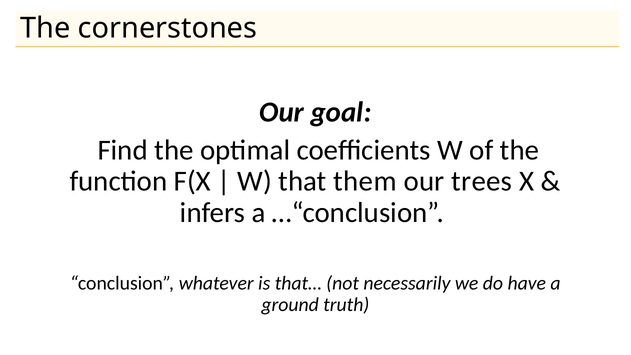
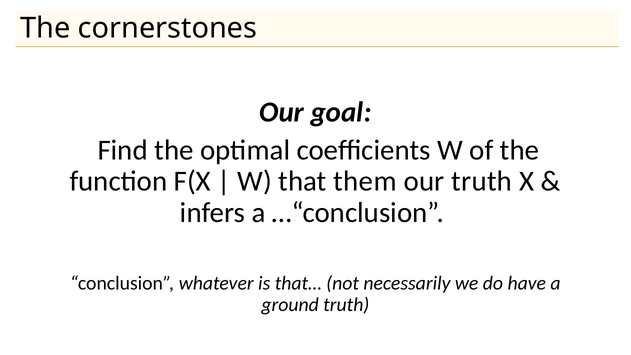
our trees: trees -> truth (482, 181)
